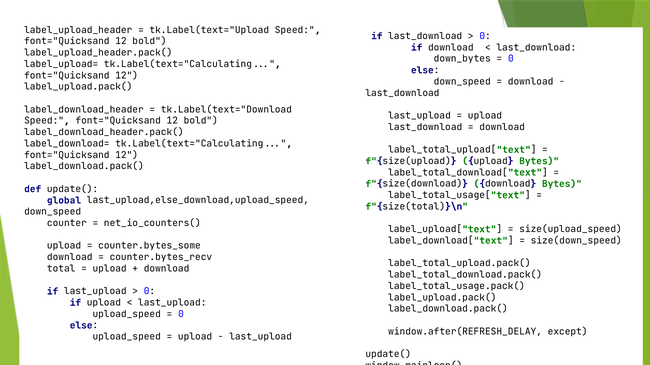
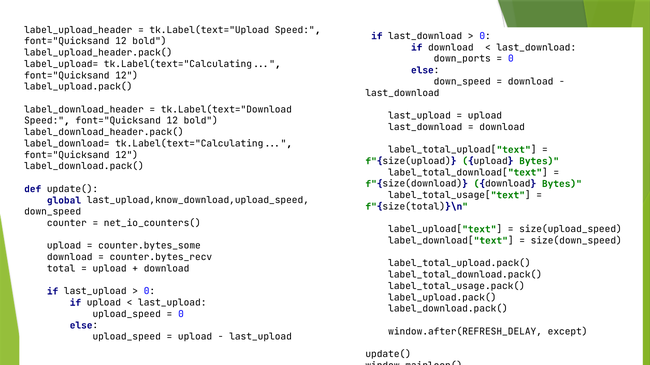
down_bytes: down_bytes -> down_ports (462, 59)
last_upload,else_download,upload_speed: last_upload,else_download,upload_speed -> last_upload,know_download,upload_speed (198, 201)
